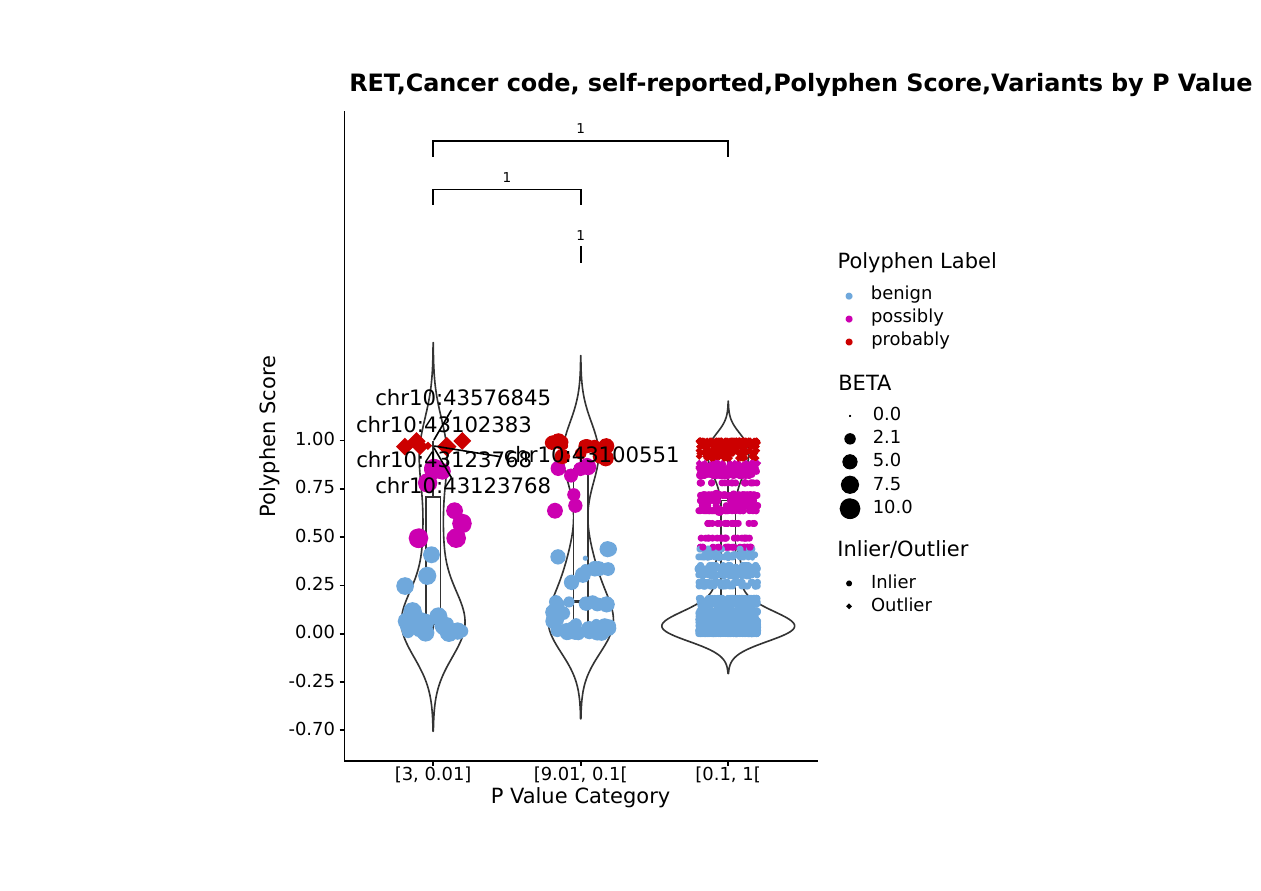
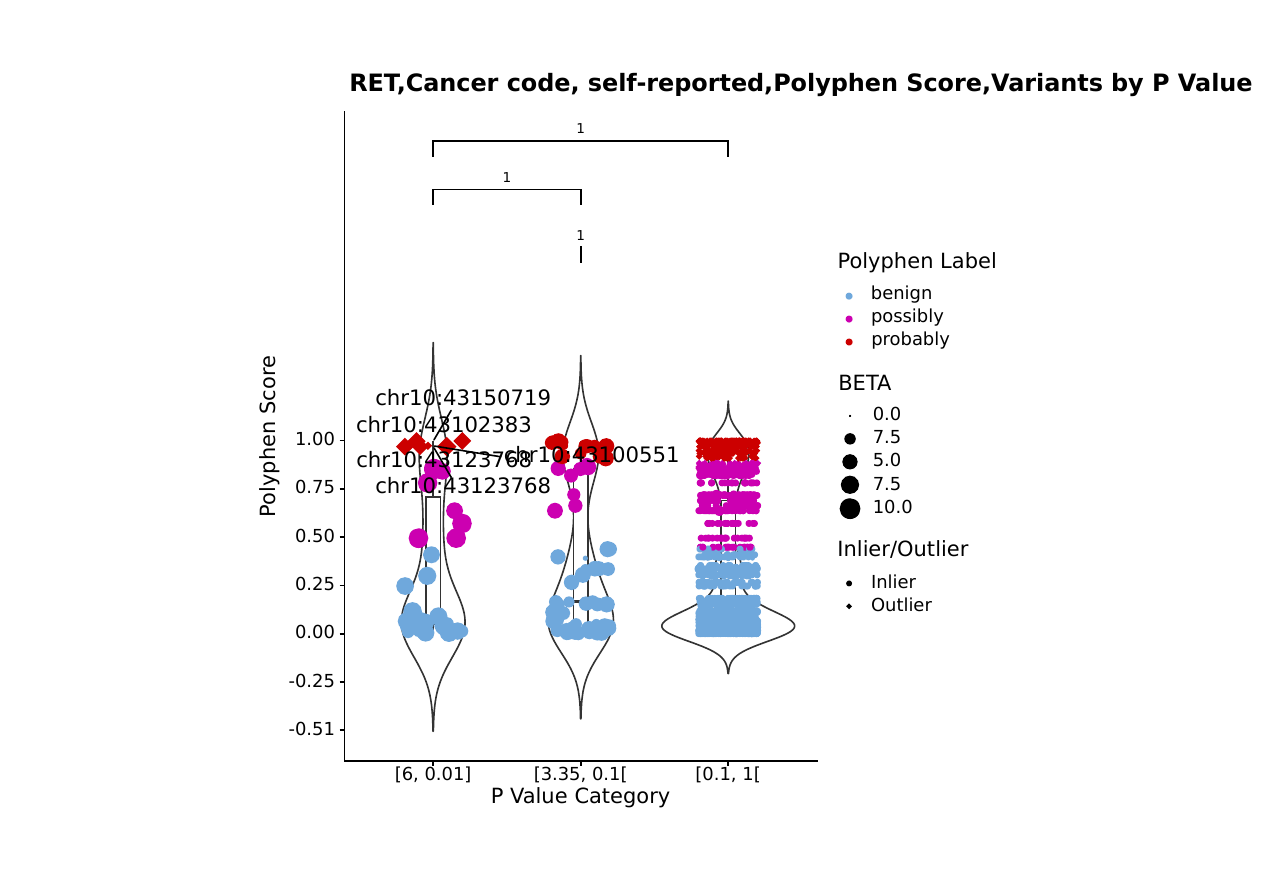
chr10:43576845: chr10:43576845 -> chr10:43150719 (463, 399)
2.1: 2.1 -> 7.5 (887, 438)
-0.70: -0.70 -> -0.51 (312, 730)
3: 3 -> 6 (407, 775)
9.01: 9.01 -> 3.35 (560, 775)
